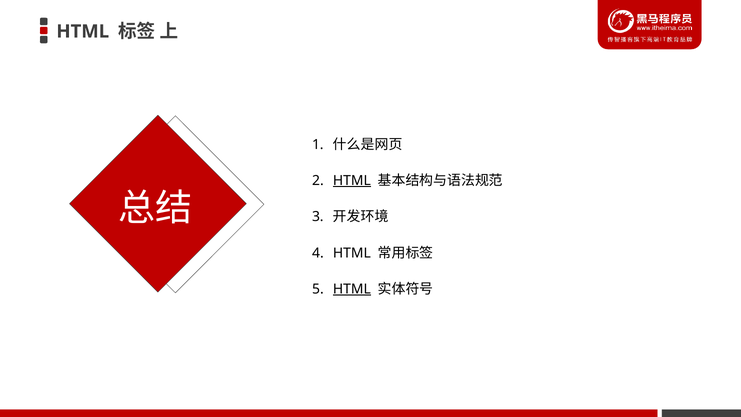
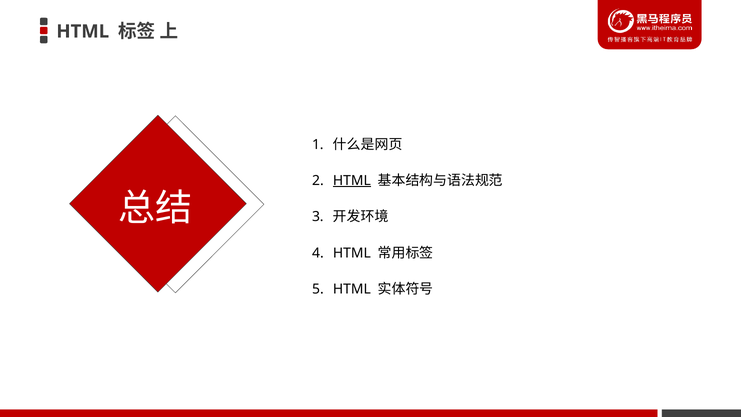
HTML underline: present -> none (352, 289)
